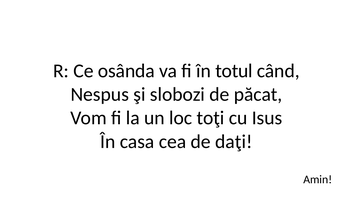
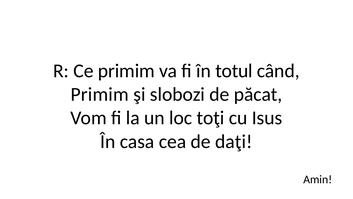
Ce osânda: osânda -> primim (126, 71)
Nespus: Nespus -> Primim (100, 94)
